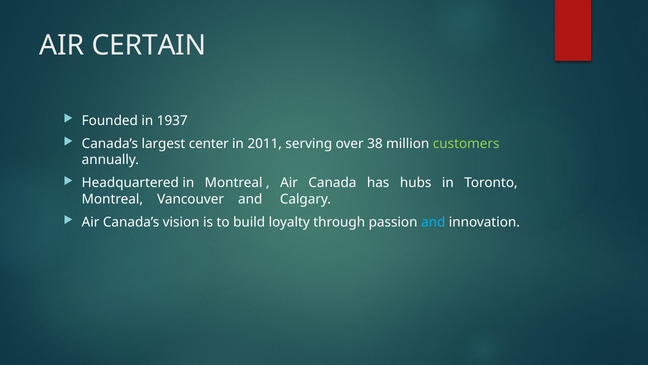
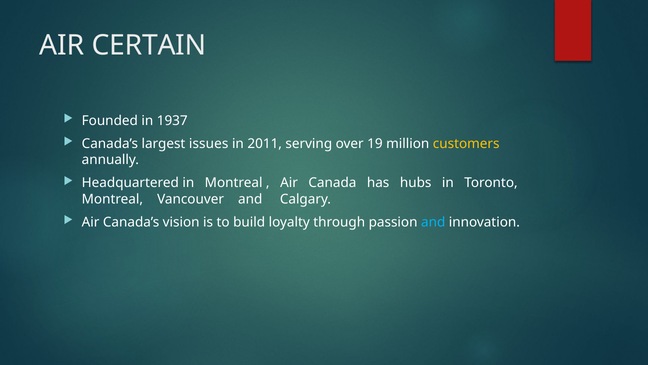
center: center -> issues (209, 144)
38: 38 -> 19 (375, 144)
customers colour: light green -> yellow (466, 144)
